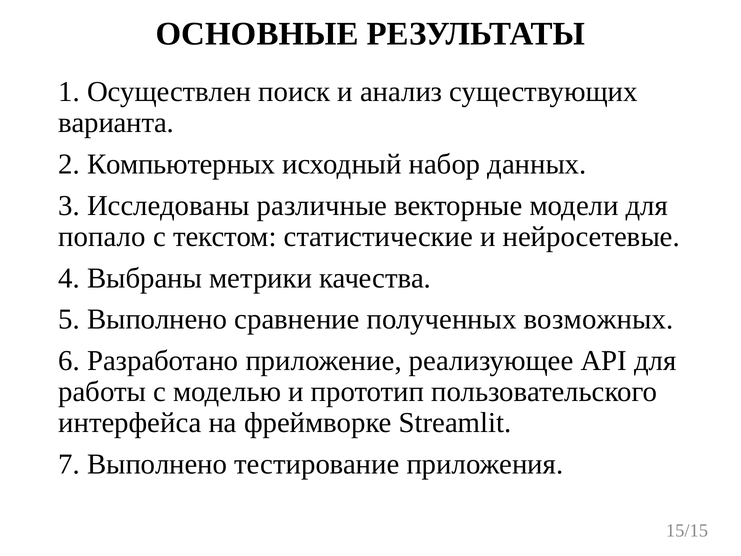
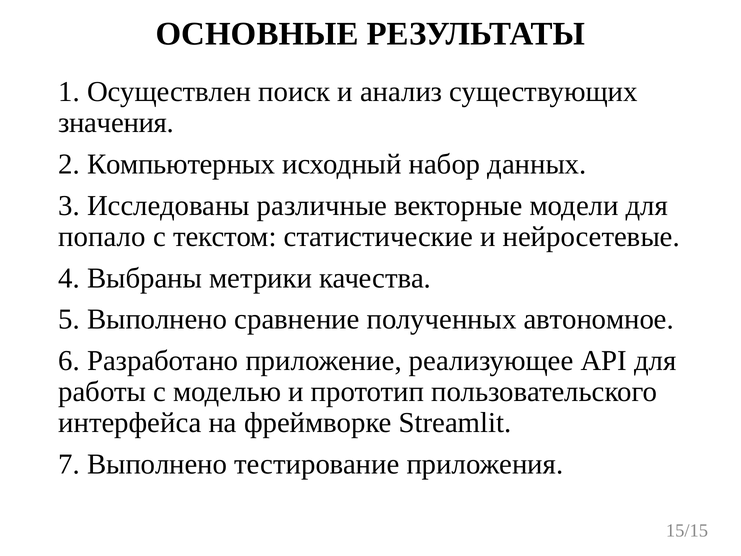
варианта: варианта -> значения (116, 123)
возможных: возможных -> автономное (599, 319)
